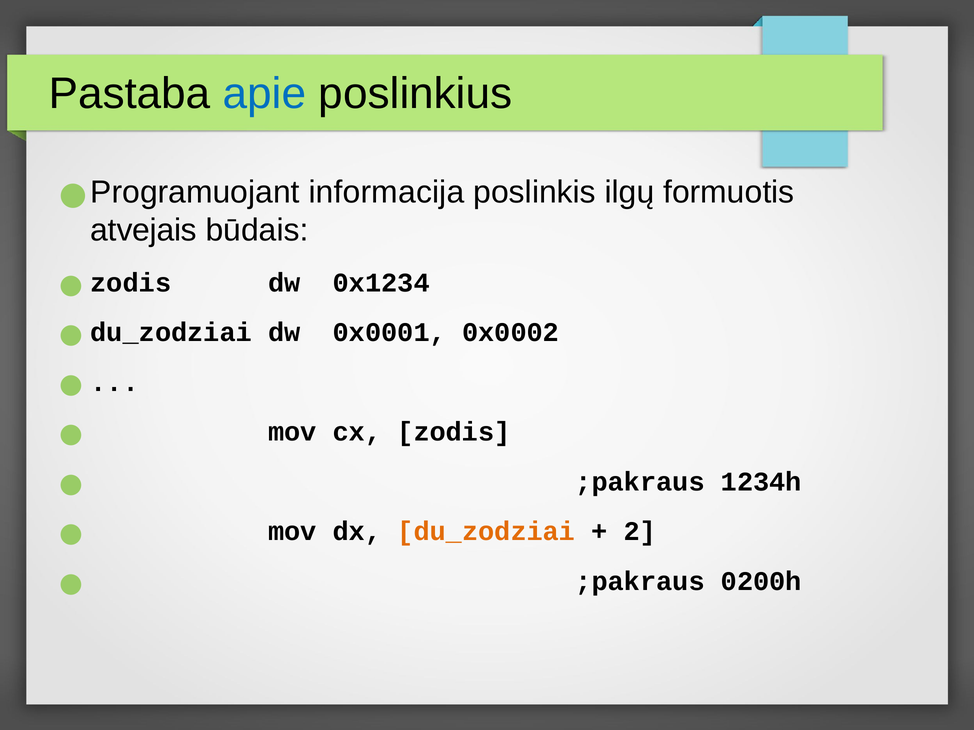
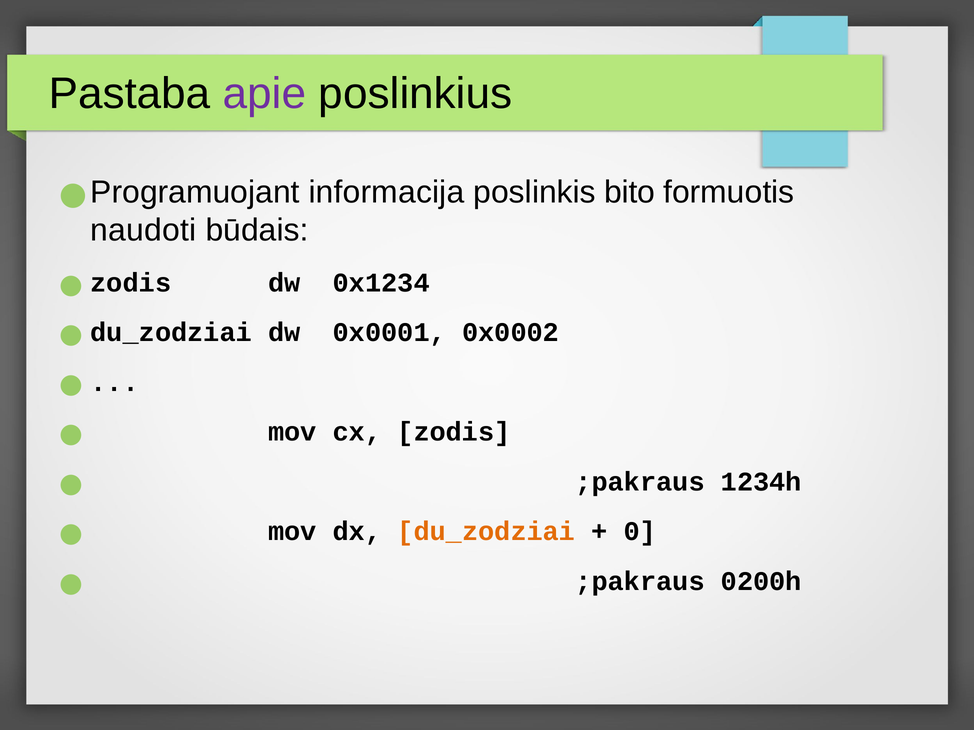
apie colour: blue -> purple (265, 93)
ilgų: ilgų -> bito (630, 192)
atvejais: atvejais -> naudoti (143, 231)
2: 2 -> 0 (640, 532)
